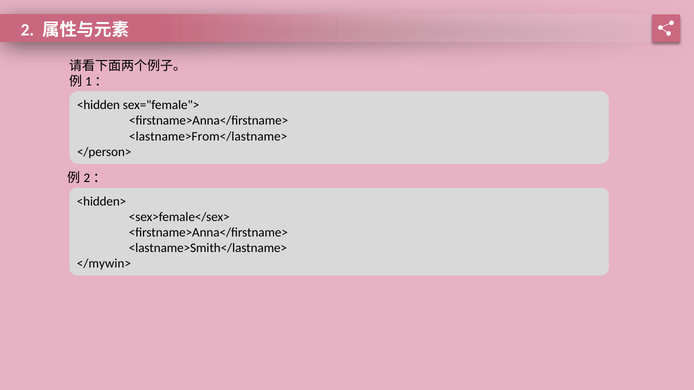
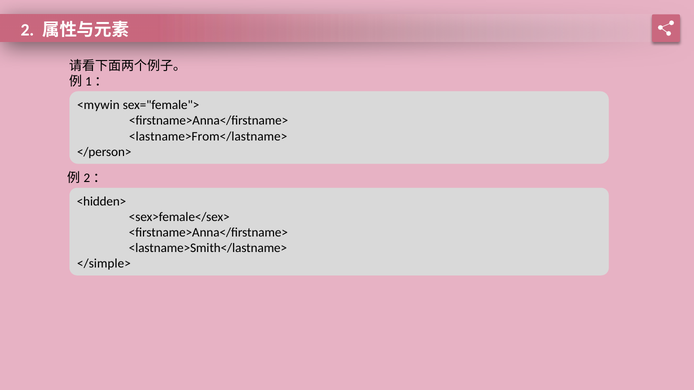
<hidden: <hidden -> <mywin (98, 105)
</mywin>: </mywin> -> </simple> (104, 264)
